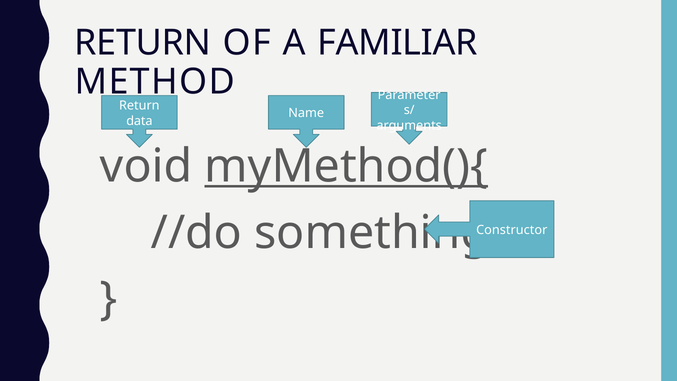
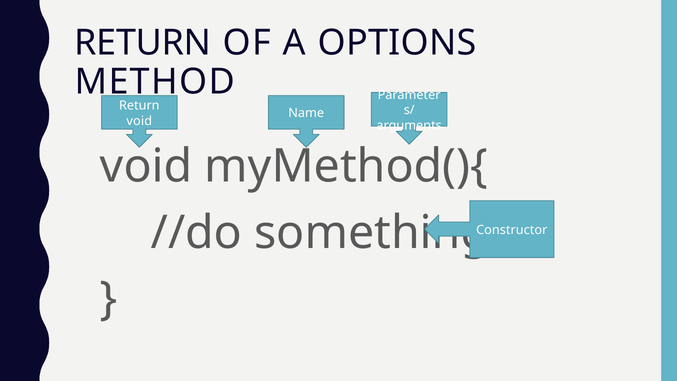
FAMILIAR: FAMILIAR -> OPTIONS (397, 43)
data: data -> void (139, 121)
myMethod(){ underline: present -> none (346, 166)
